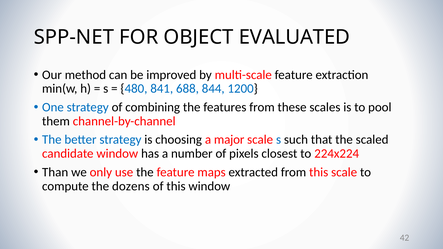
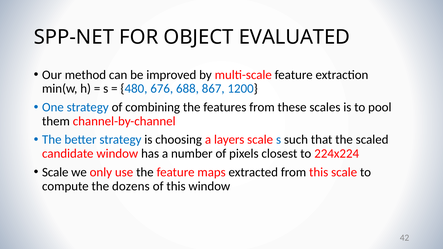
841: 841 -> 676 (162, 89)
844: 844 -> 867 (213, 89)
major: major -> layers (229, 140)
Than: Than -> Scale (55, 172)
